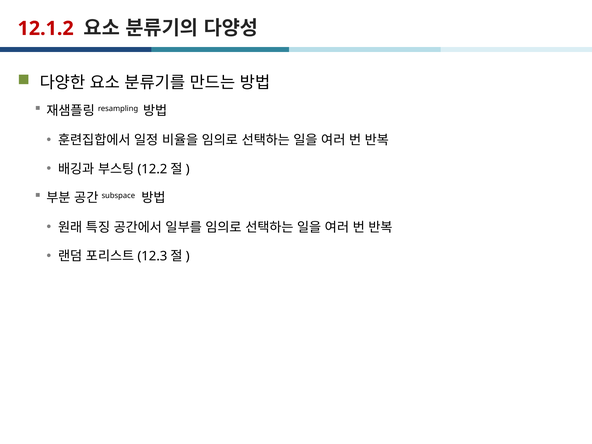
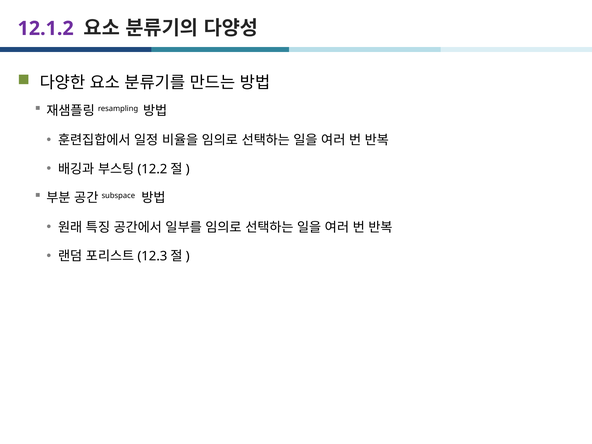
12.1.2 colour: red -> purple (46, 28)
